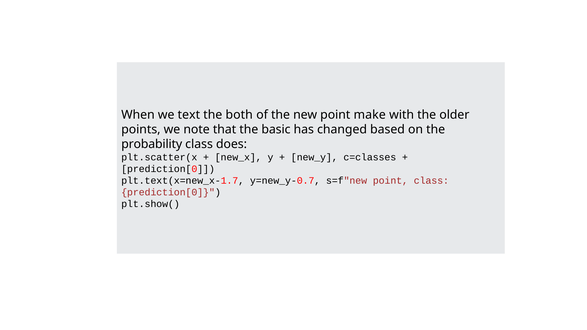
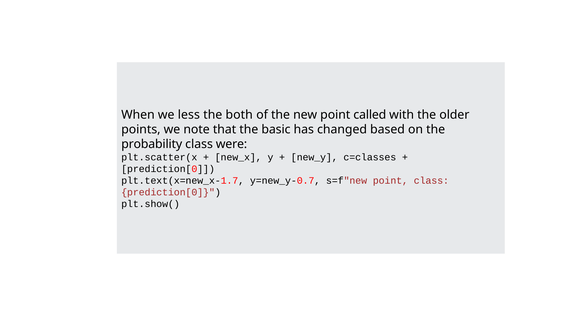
text: text -> less (189, 115)
make: make -> called (370, 115)
does: does -> were (232, 144)
